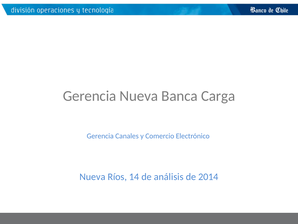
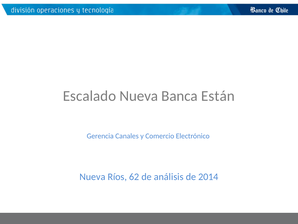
Gerencia: Gerencia -> Escalado (89, 96)
Carga: Carga -> Están (218, 96)
14: 14 -> 62 (134, 176)
